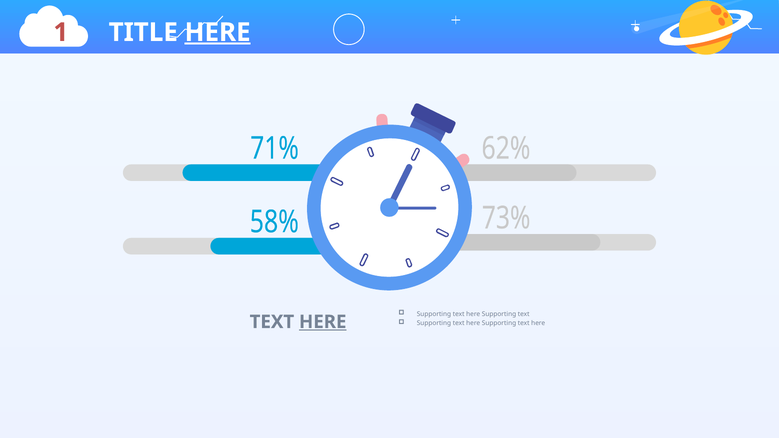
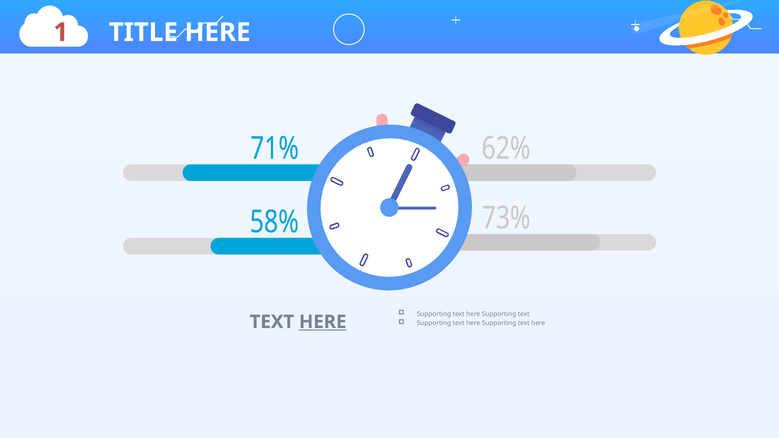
HERE underline: present -> none (218, 32)
